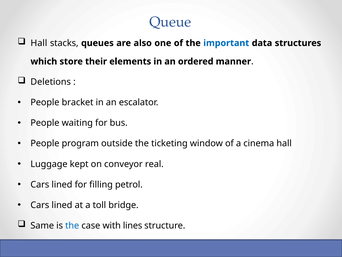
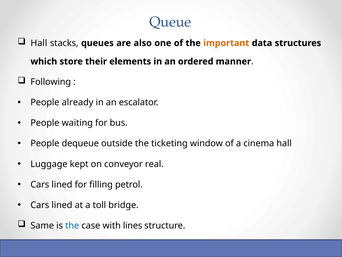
important colour: blue -> orange (226, 43)
Deletions: Deletions -> Following (51, 82)
bracket: bracket -> already (78, 102)
program: program -> dequeue (80, 143)
